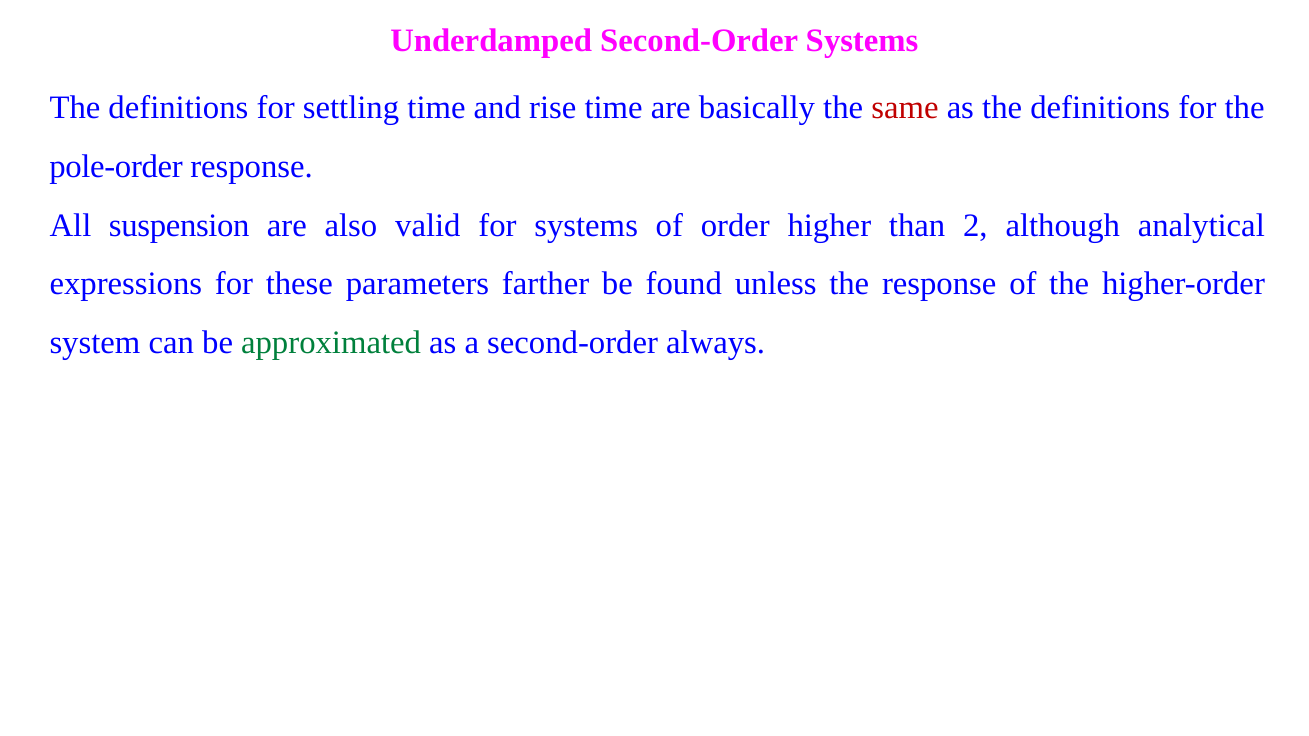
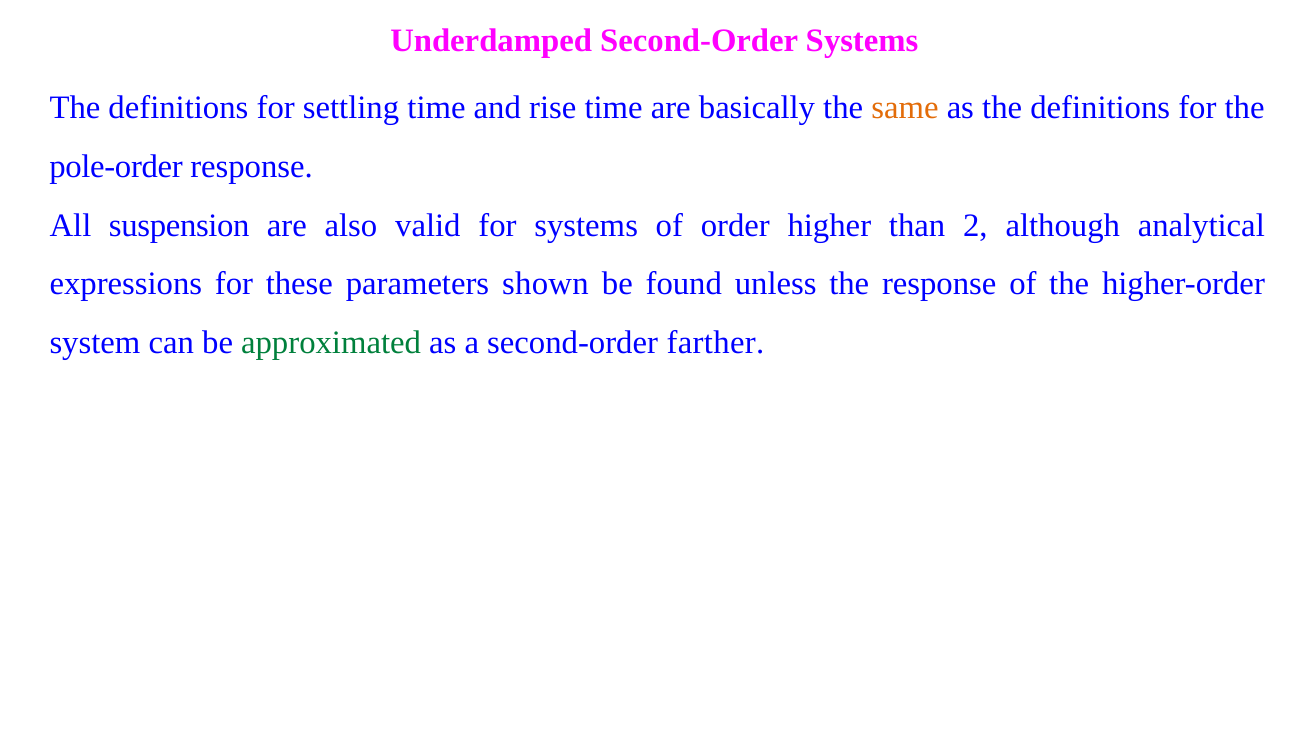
same colour: red -> orange (905, 108)
farther: farther -> shown (545, 284)
always: always -> farther (715, 343)
